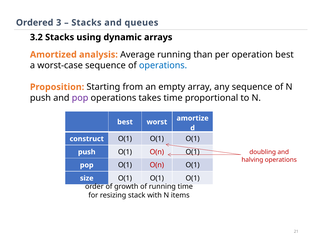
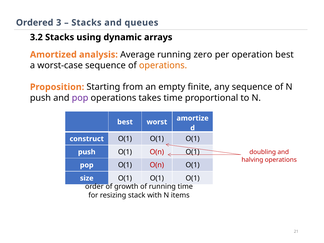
than: than -> zero (203, 55)
operations colour: blue -> orange (163, 65)
array: array -> finite (200, 87)
